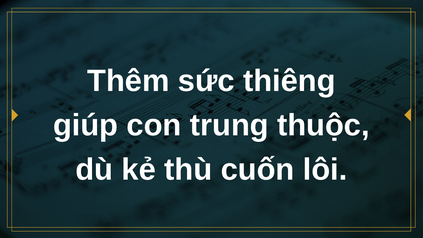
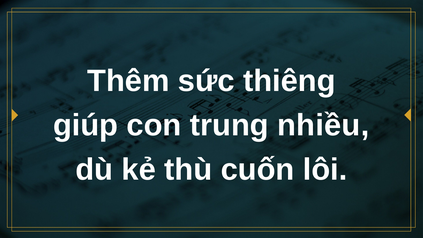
thuộc: thuộc -> nhiều (323, 125)
